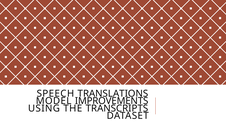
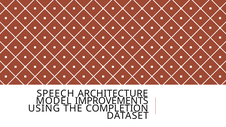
TRANSLATIONS: TRANSLATIONS -> ARCHITECTURE (113, 94)
TRANSCRIPTS: TRANSCRIPTS -> COMPLETION (117, 108)
